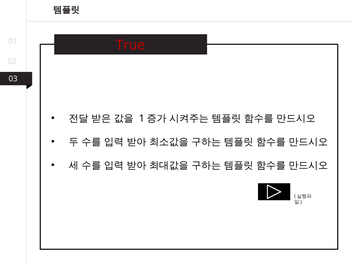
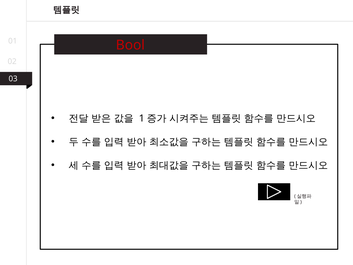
True: True -> Bool (130, 45)
